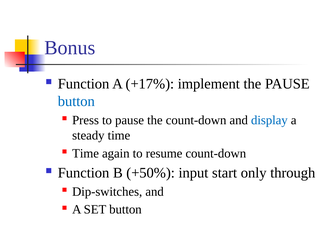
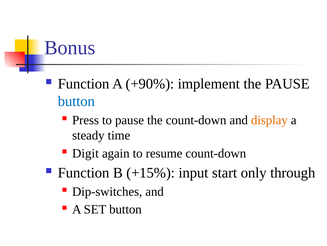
+17%: +17% -> +90% (150, 84)
display colour: blue -> orange (269, 120)
Time: Time -> Digit (85, 153)
+50%: +50% -> +15% (151, 172)
